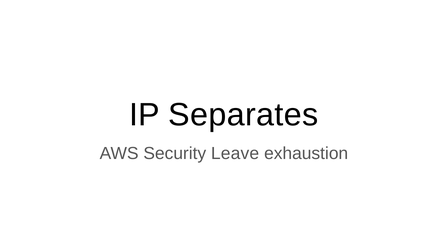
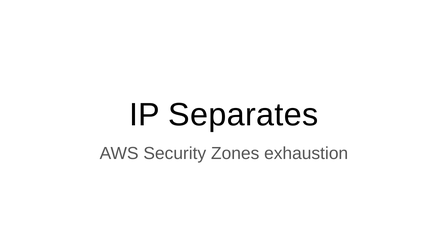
Leave: Leave -> Zones (235, 153)
